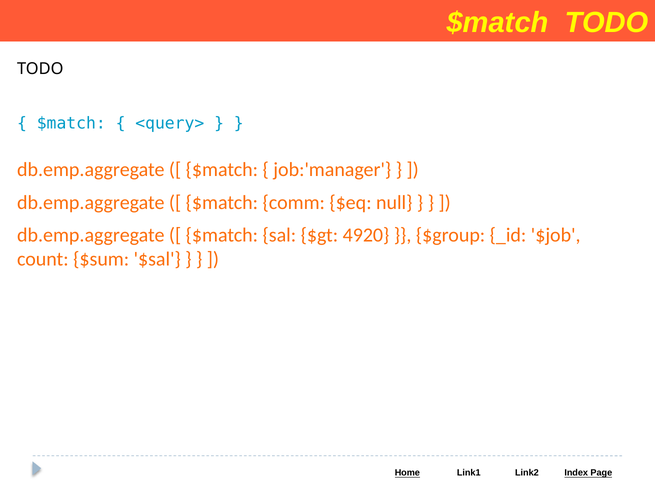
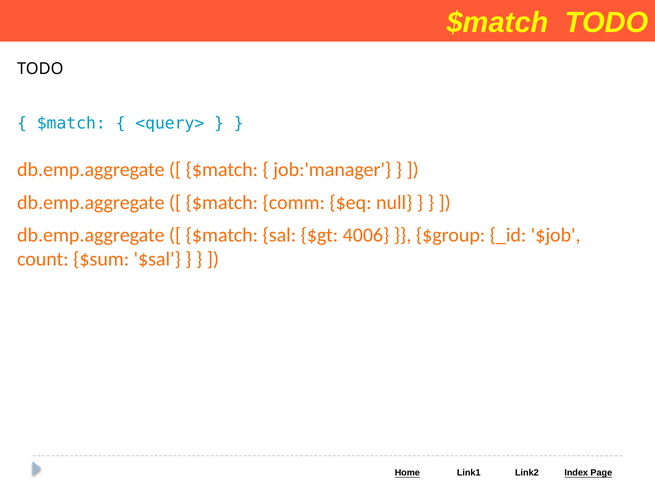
4920: 4920 -> 4006 (366, 235)
